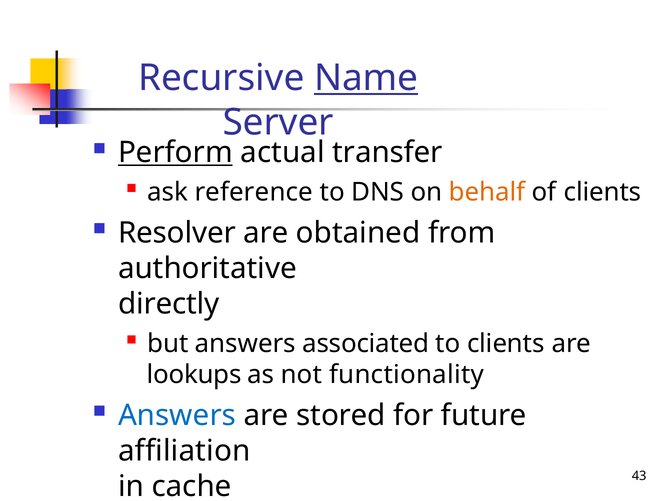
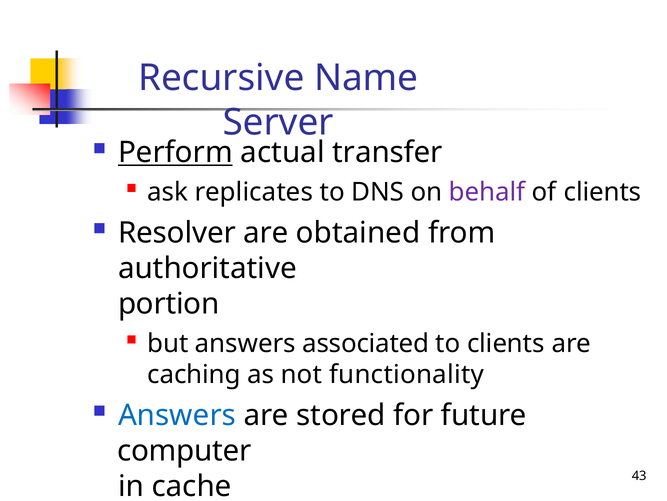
Name underline: present -> none (366, 78)
reference: reference -> replicates (254, 192)
behalf colour: orange -> purple (487, 192)
directly: directly -> portion (169, 304)
lookups: lookups -> caching (194, 374)
affiliation: affiliation -> computer (184, 450)
